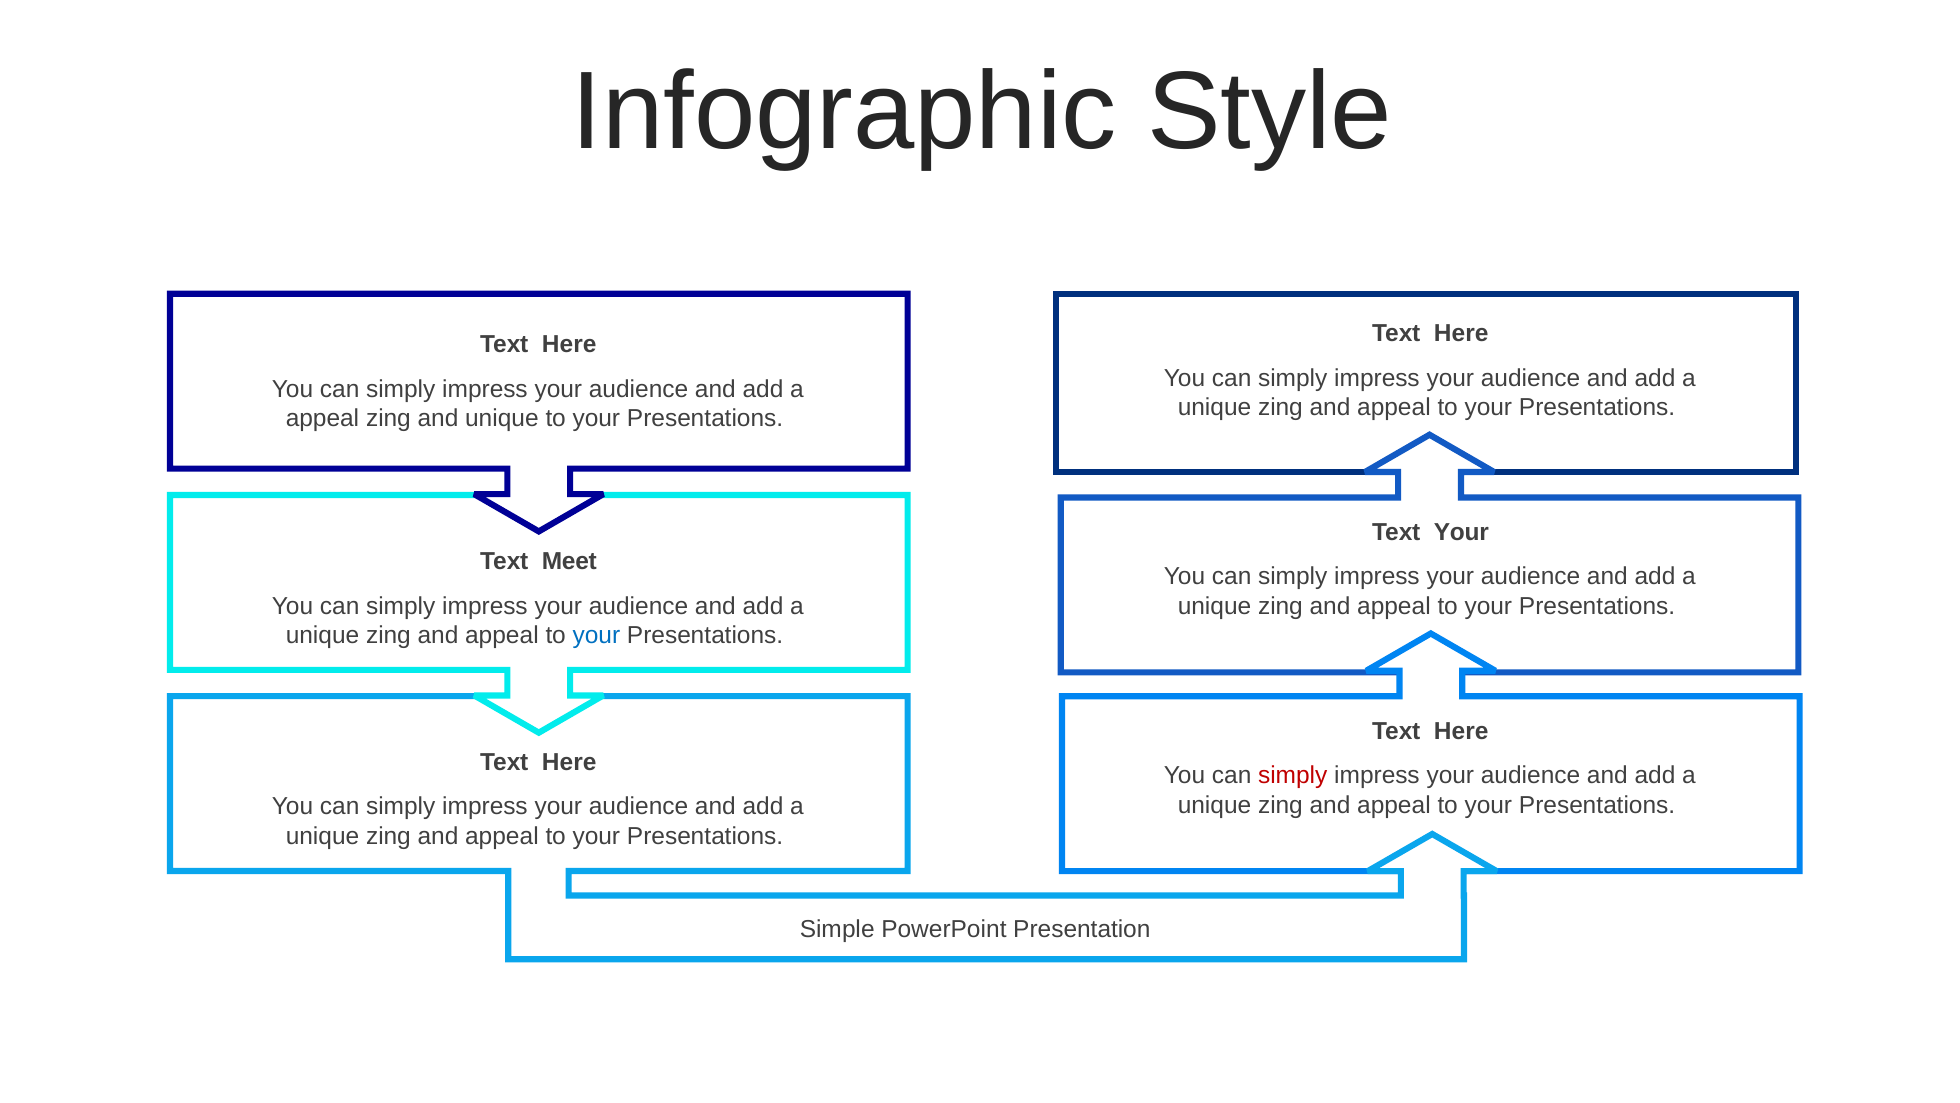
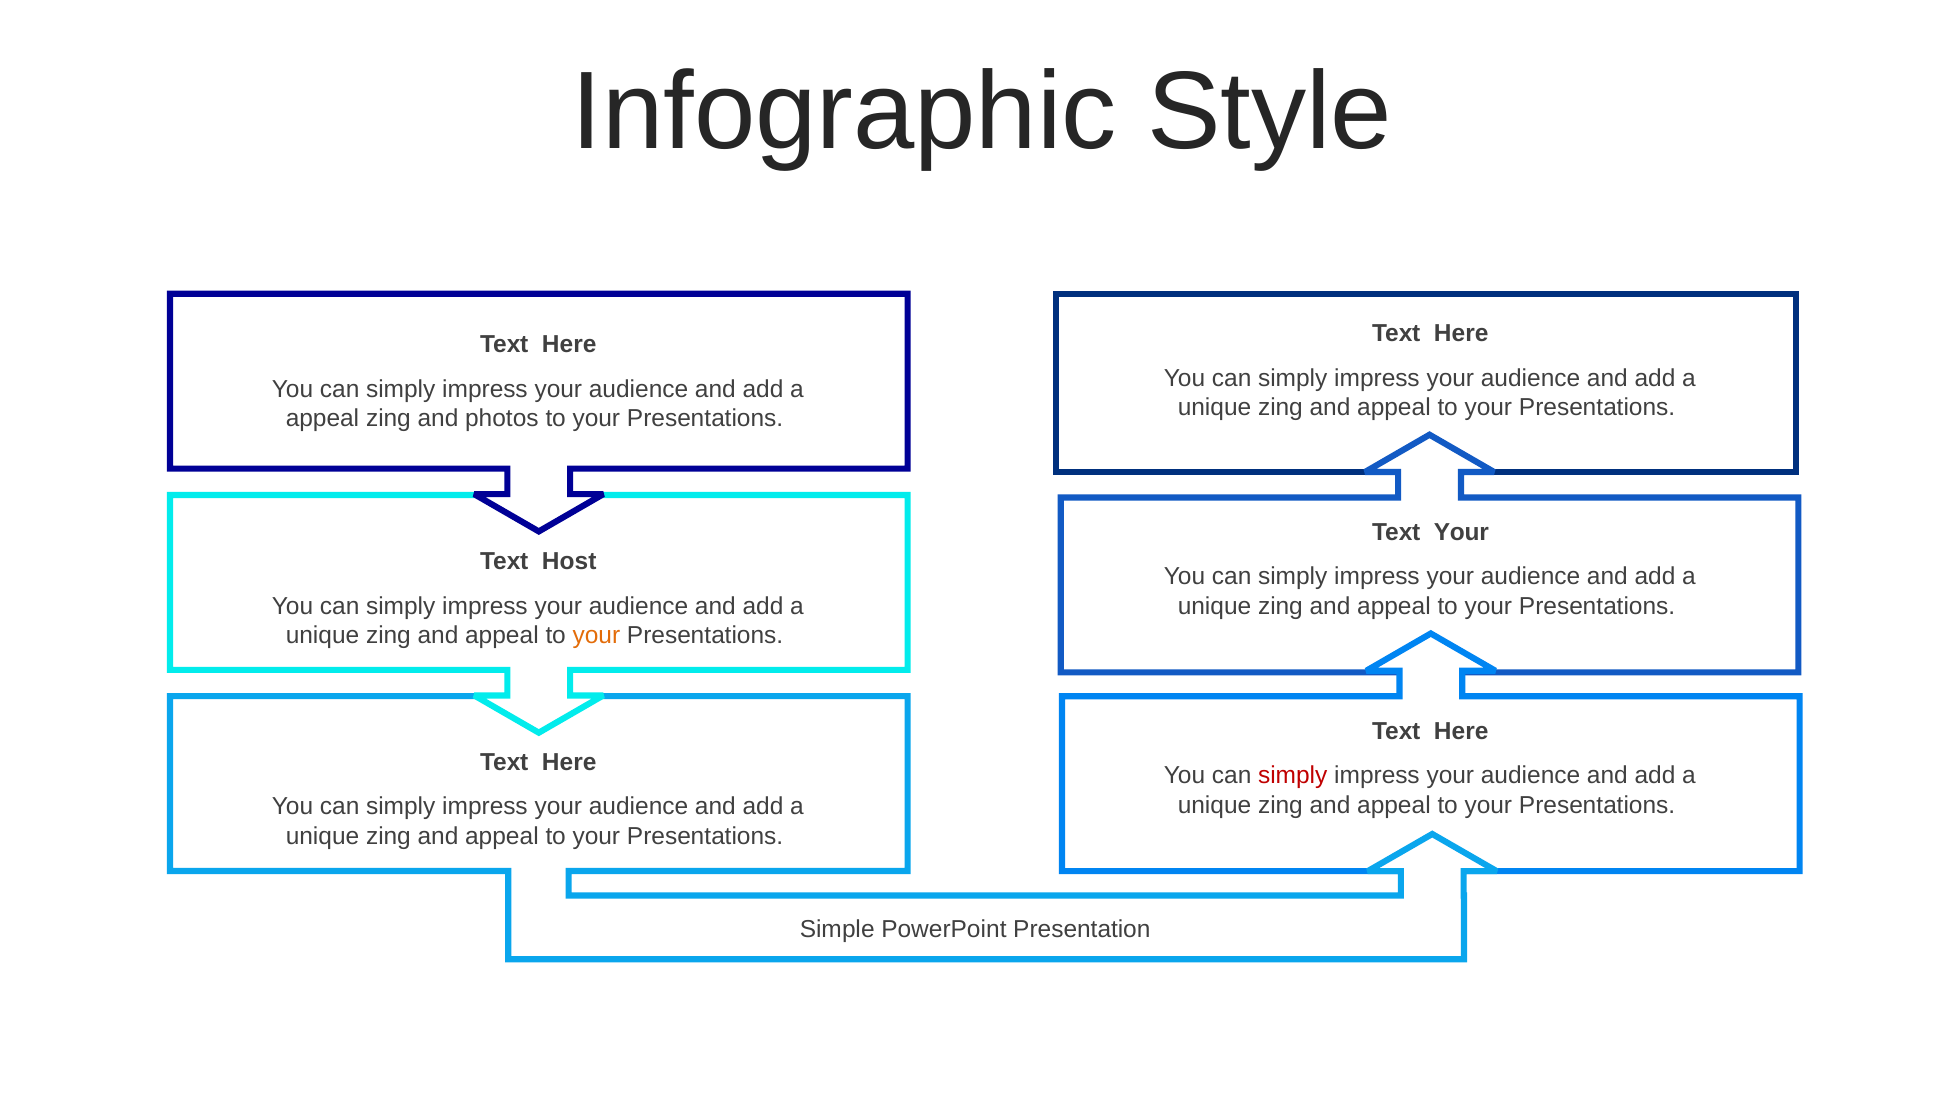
and unique: unique -> photos (502, 418)
Meet: Meet -> Host (569, 561)
your colour: blue -> orange (596, 635)
